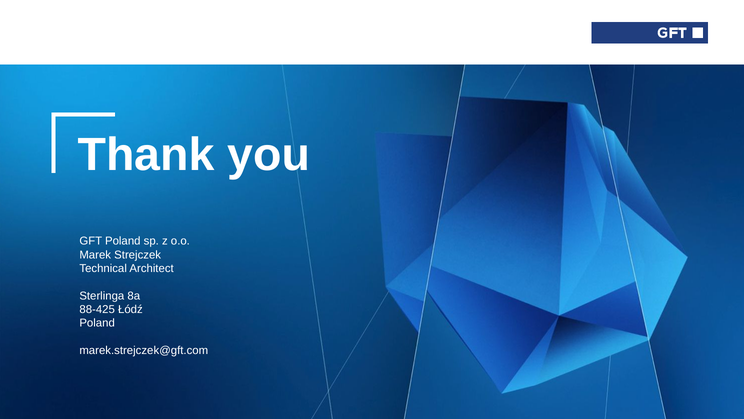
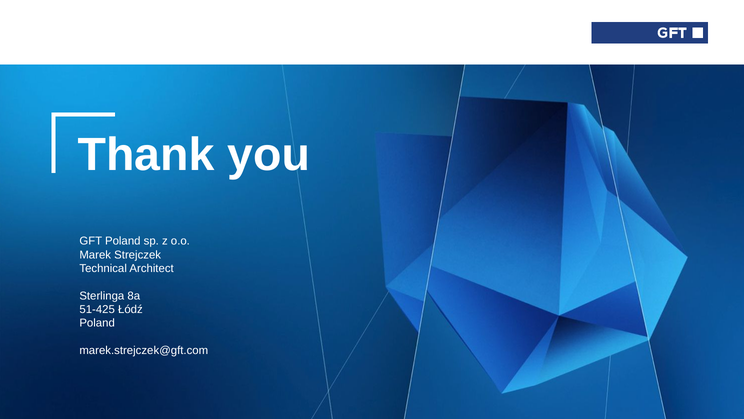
88-425: 88-425 -> 51-425 (97, 309)
